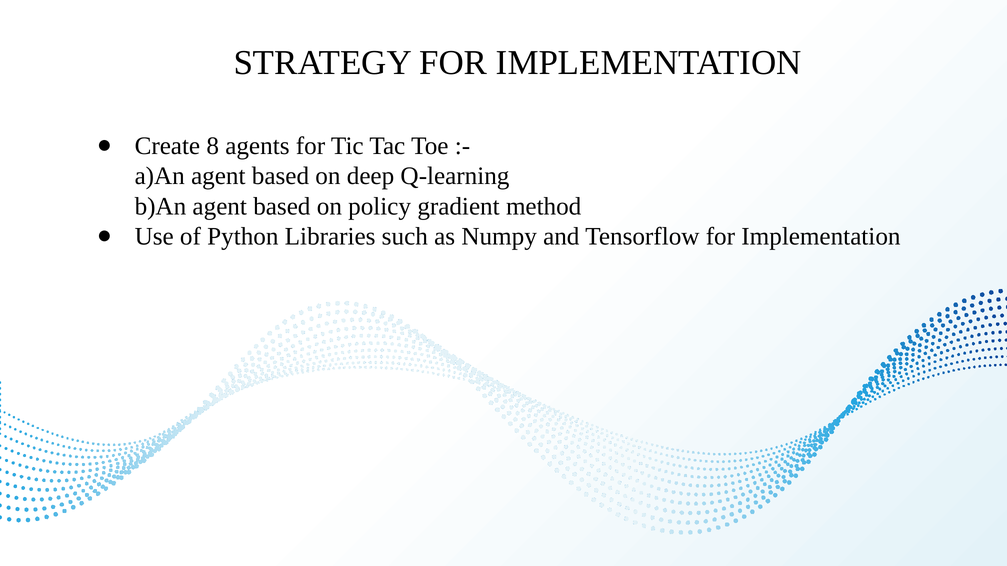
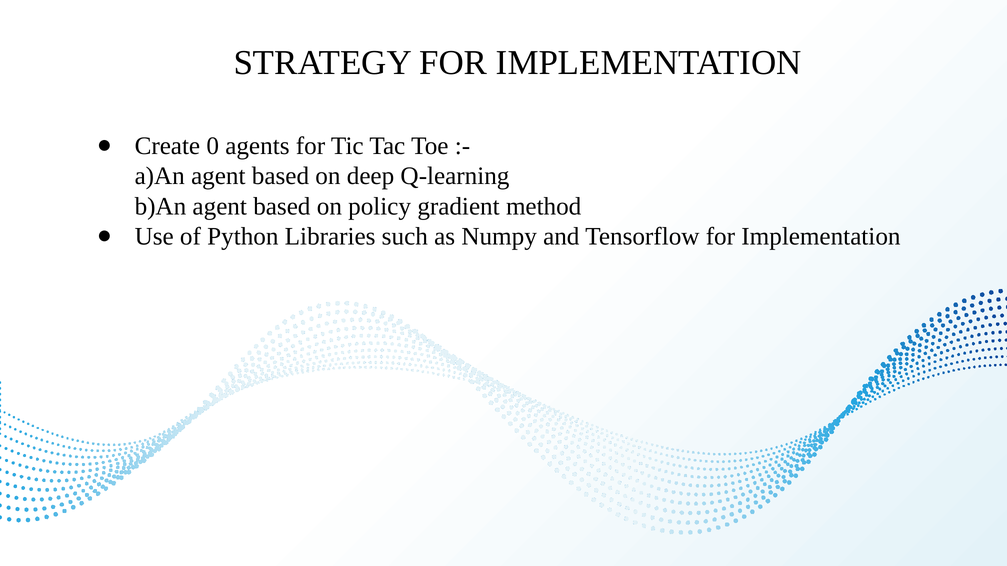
8: 8 -> 0 (213, 146)
